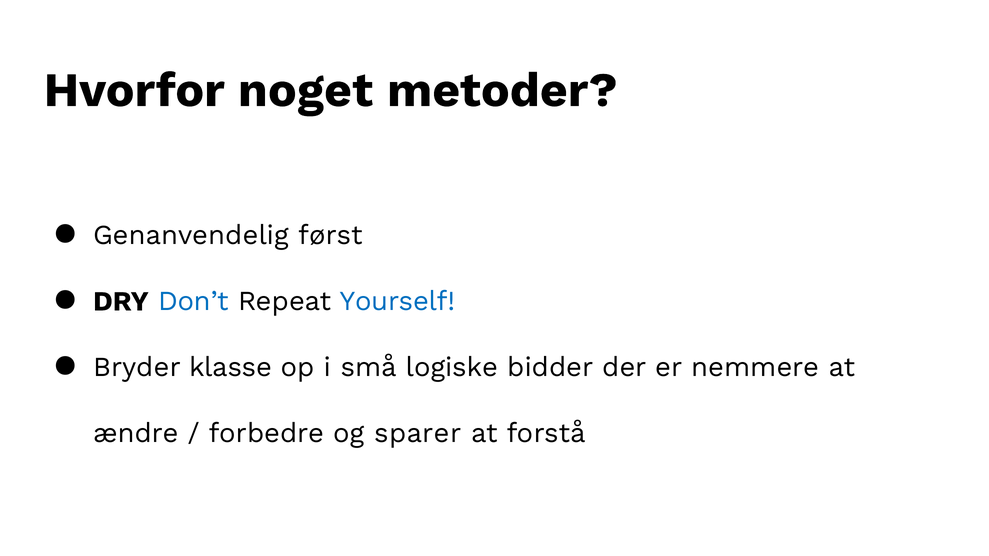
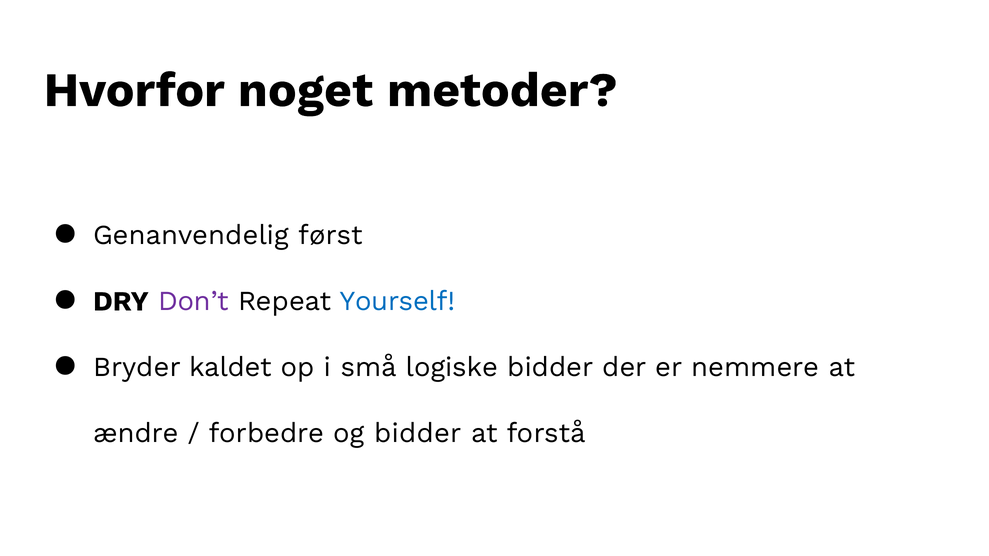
Don’t colour: blue -> purple (193, 301)
klasse: klasse -> kaldet (231, 368)
og sparer: sparer -> bidder (418, 434)
